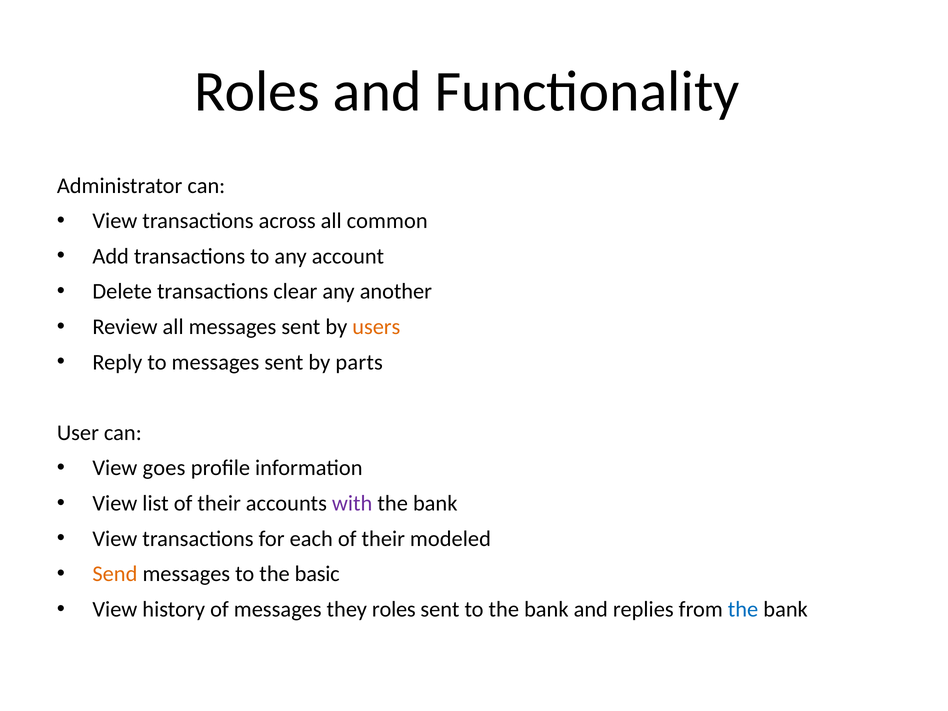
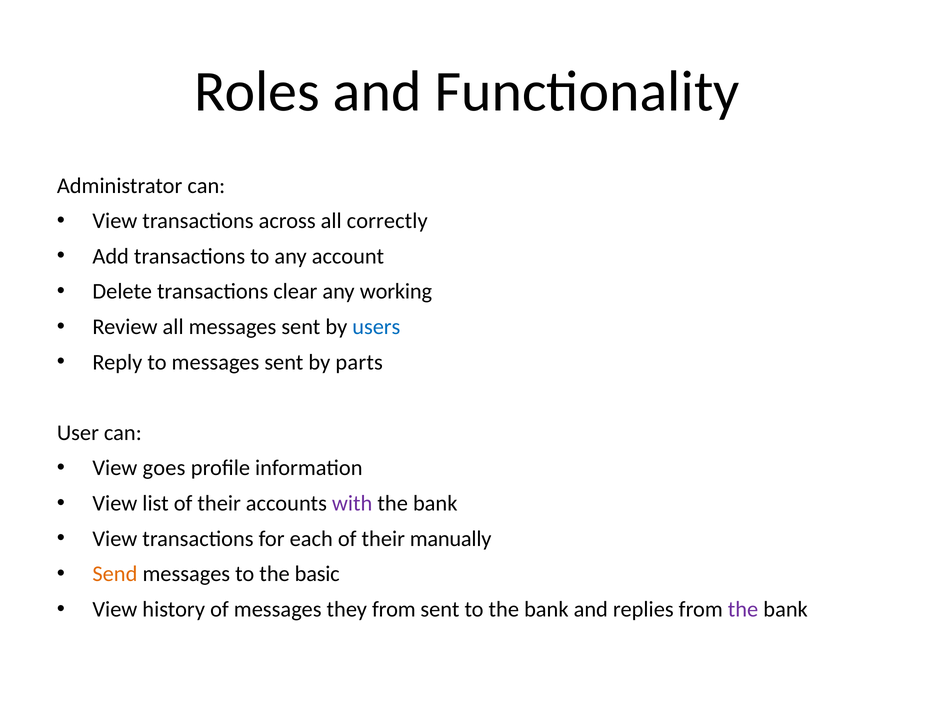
common: common -> correctly (387, 221)
another: another -> working (396, 292)
users colour: orange -> blue (376, 327)
modeled: modeled -> manually (451, 539)
they roles: roles -> from (394, 609)
the colour: blue -> purple (743, 609)
